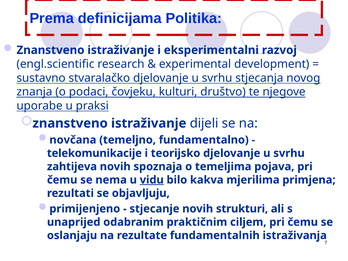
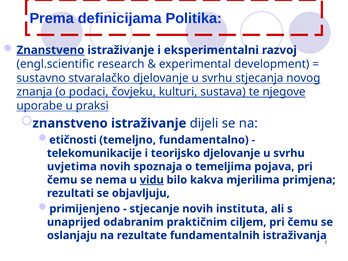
Znanstveno underline: none -> present (50, 50)
društvo: društvo -> sustava (223, 92)
novčana: novčana -> etičnosti (73, 140)
zahtijeva: zahtijeva -> uvjetima (72, 167)
strukturi: strukturi -> instituta (242, 209)
